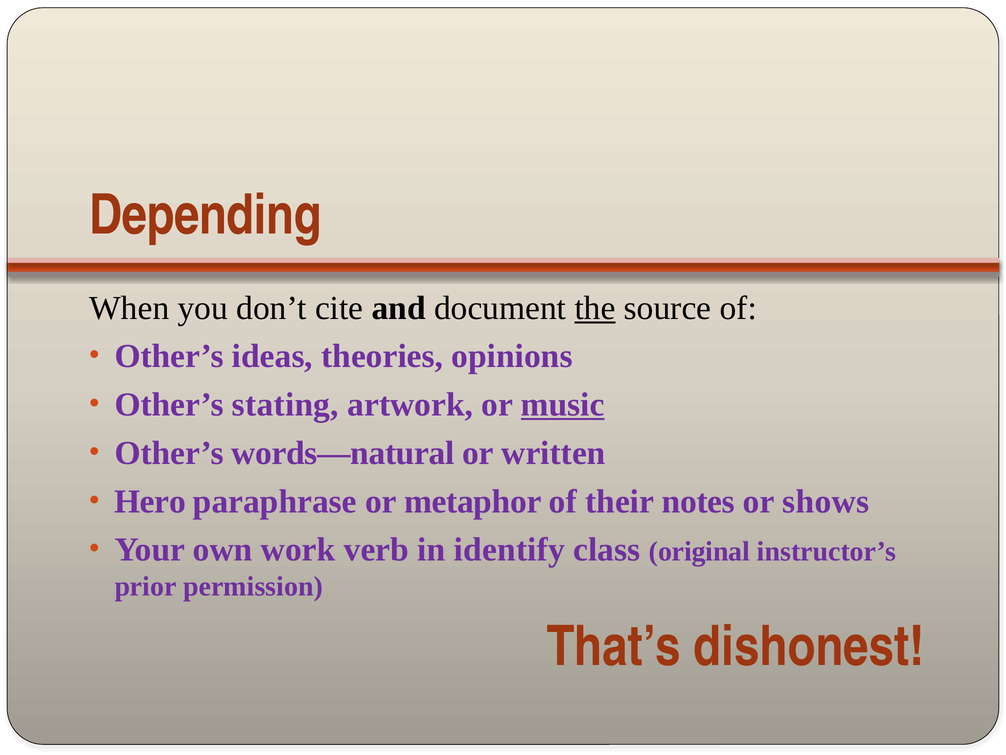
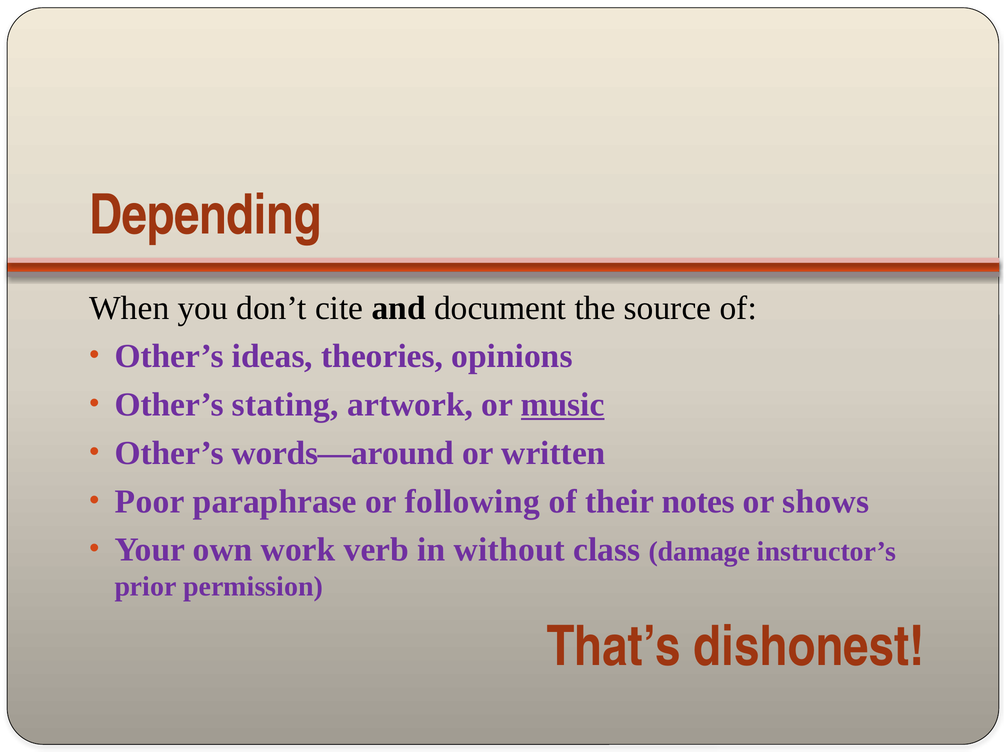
the underline: present -> none (595, 308)
words—natural: words—natural -> words—around (343, 453)
Hero: Hero -> Poor (150, 501)
metaphor: metaphor -> following (472, 501)
identify: identify -> without (509, 550)
original: original -> damage (699, 551)
